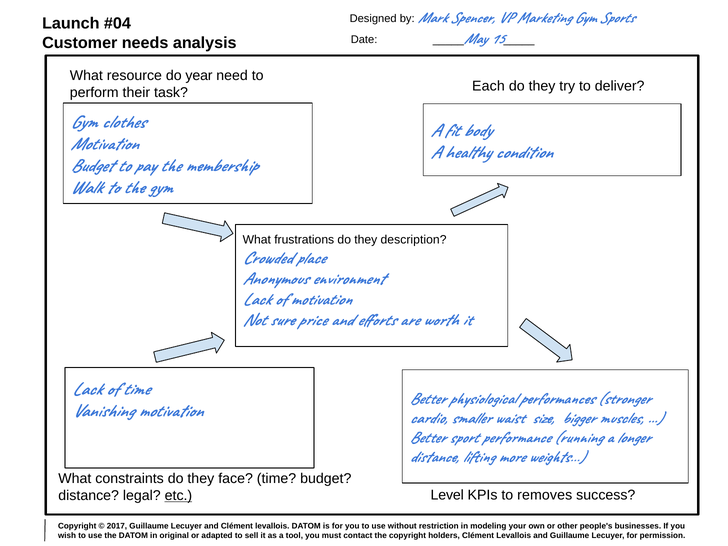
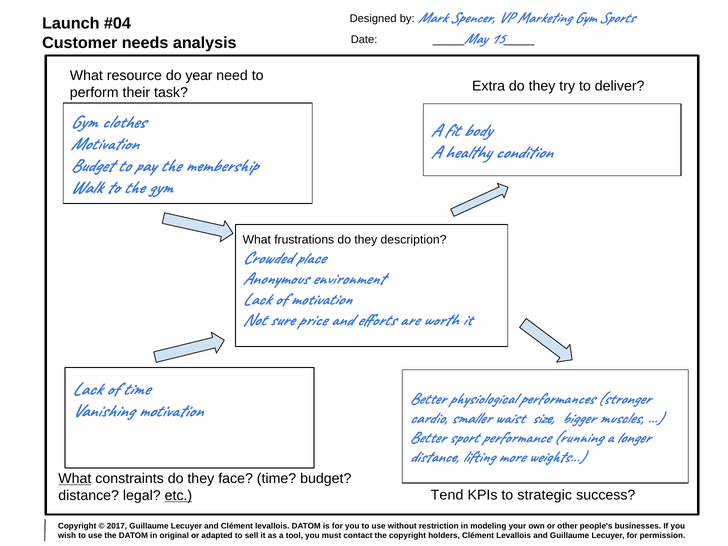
Each: Each -> Extra (489, 86)
What underline: none -> present (75, 479)
Level: Level -> Tend (447, 495)
removes: removes -> strategic (545, 495)
